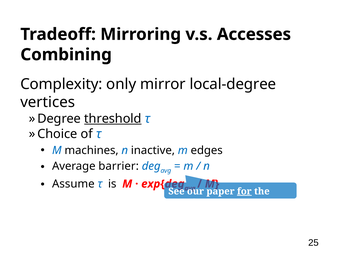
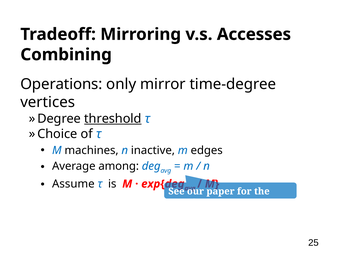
Complexity: Complexity -> Operations (61, 84)
local-degree: local-degree -> time-degree (233, 84)
barrier: barrier -> among (119, 166)
for underline: present -> none (244, 191)
